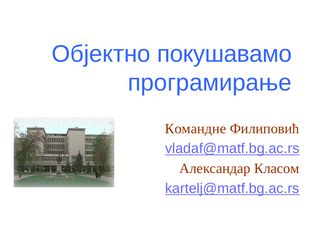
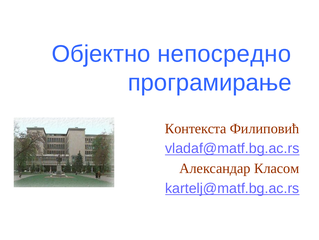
покушавамо: покушавамо -> непосредно (224, 54)
Командне: Командне -> Контекста (196, 128)
